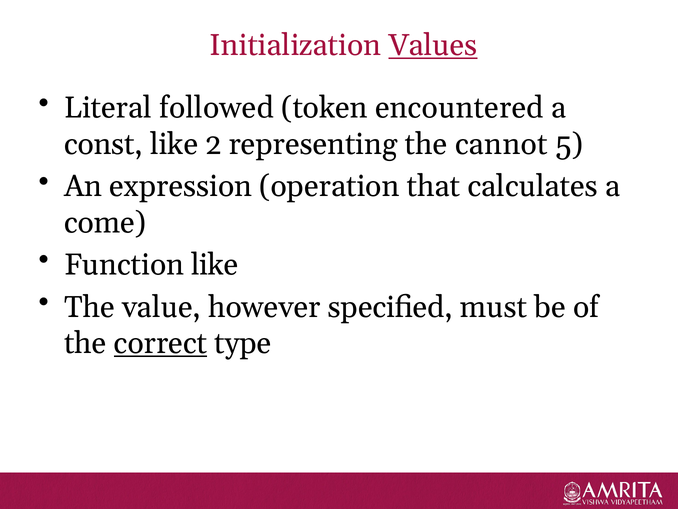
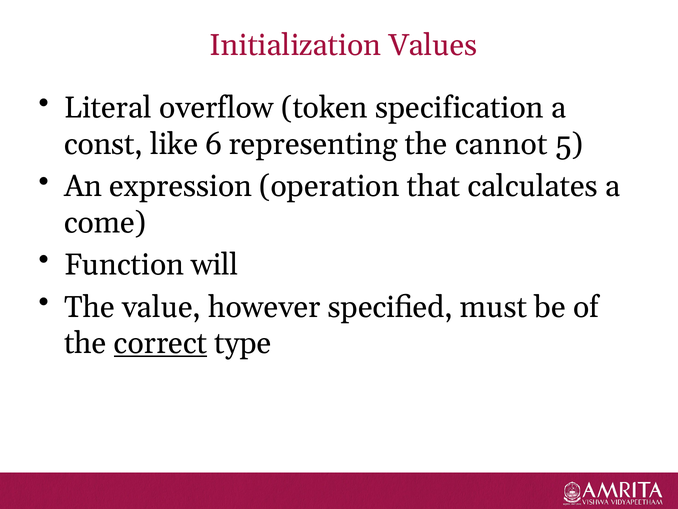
Values underline: present -> none (433, 45)
followed: followed -> overflow (217, 108)
encountered: encountered -> specification (459, 108)
2: 2 -> 6 (214, 144)
Function like: like -> will (215, 265)
